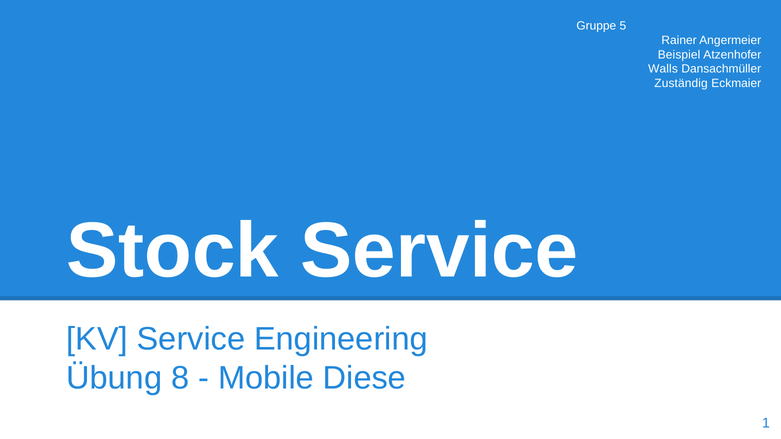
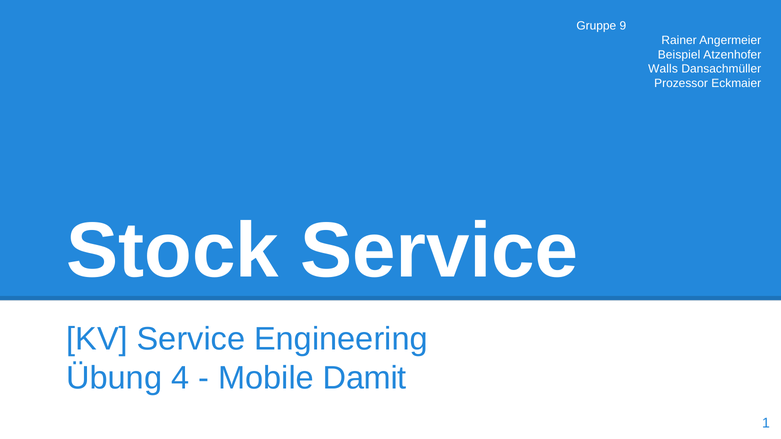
5: 5 -> 9 (623, 26)
Zuständig: Zuständig -> Prozessor (681, 83)
8: 8 -> 4 (180, 378)
Diese: Diese -> Damit (365, 378)
